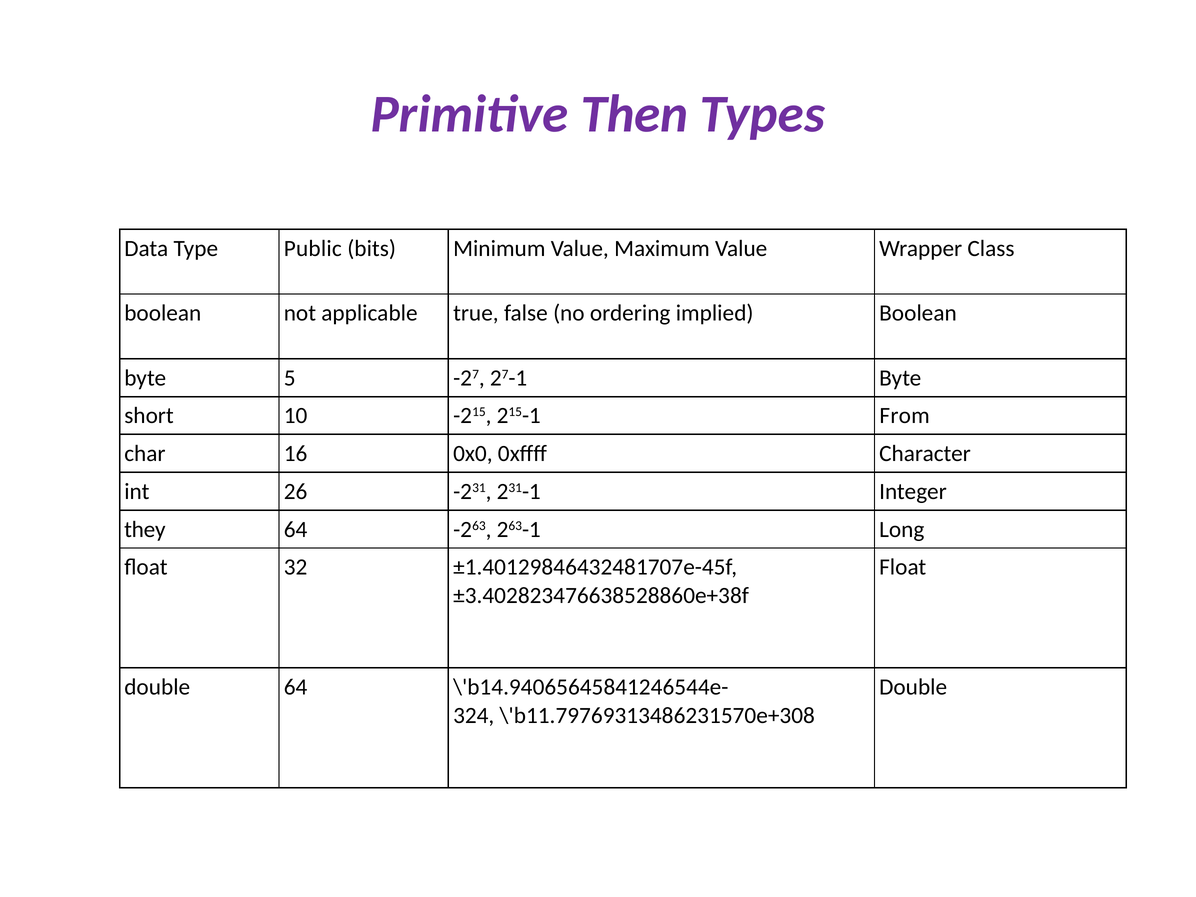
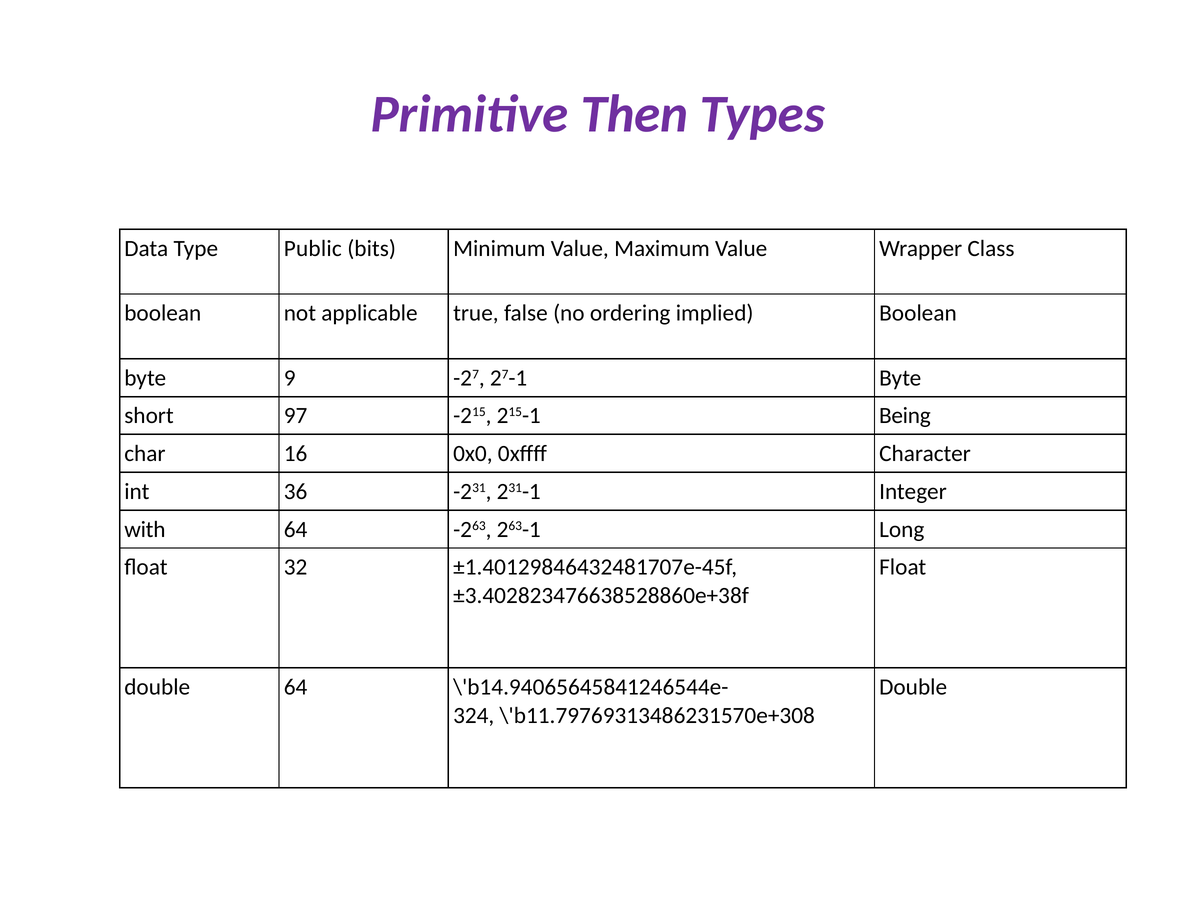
5: 5 -> 9 (290, 378)
10: 10 -> 97 (296, 416)
From: From -> Being (905, 416)
26: 26 -> 36 (296, 491)
they: they -> with (145, 529)
